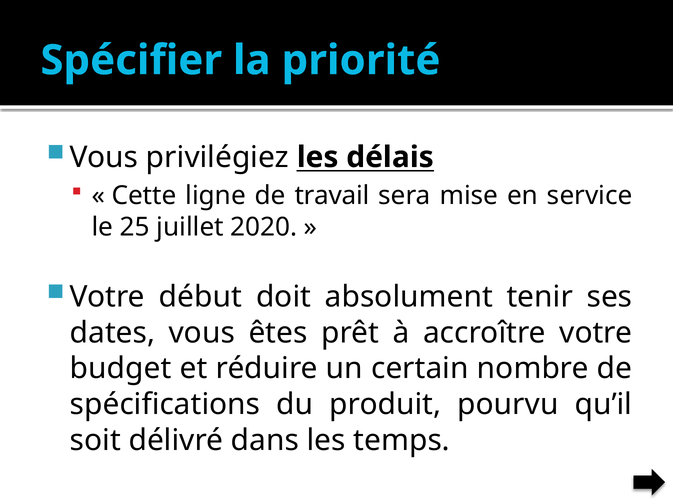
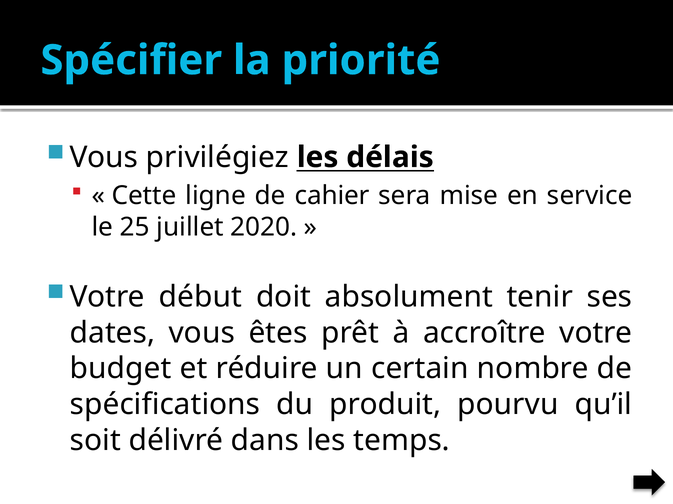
travail: travail -> cahier (332, 196)
